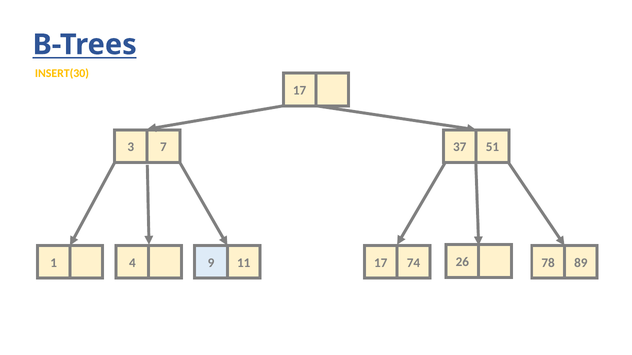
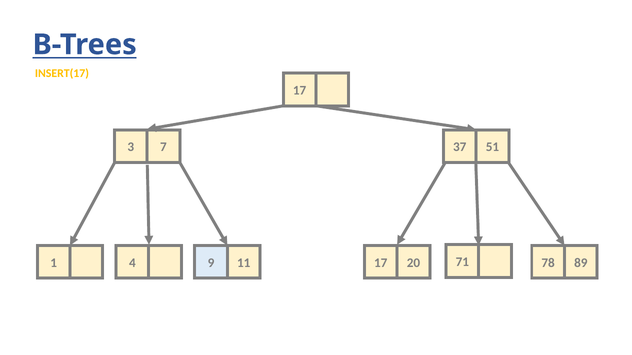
INSERT(30: INSERT(30 -> INSERT(17 (62, 73)
74: 74 -> 20 (413, 263)
26: 26 -> 71 (462, 262)
